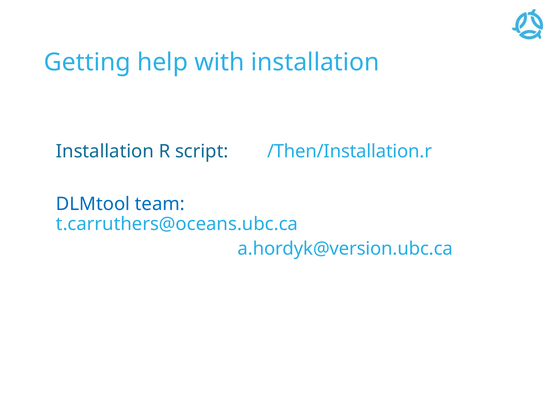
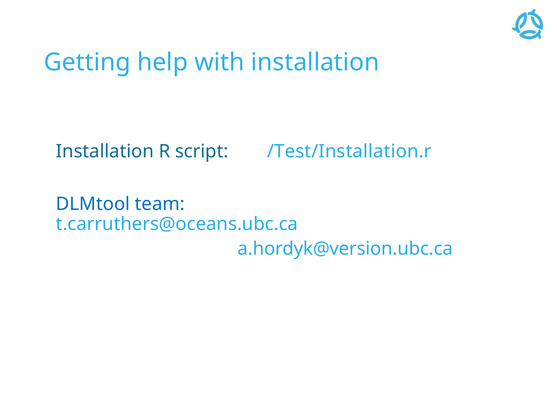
/Then/Installation.r: /Then/Installation.r -> /Test/Installation.r (349, 151)
